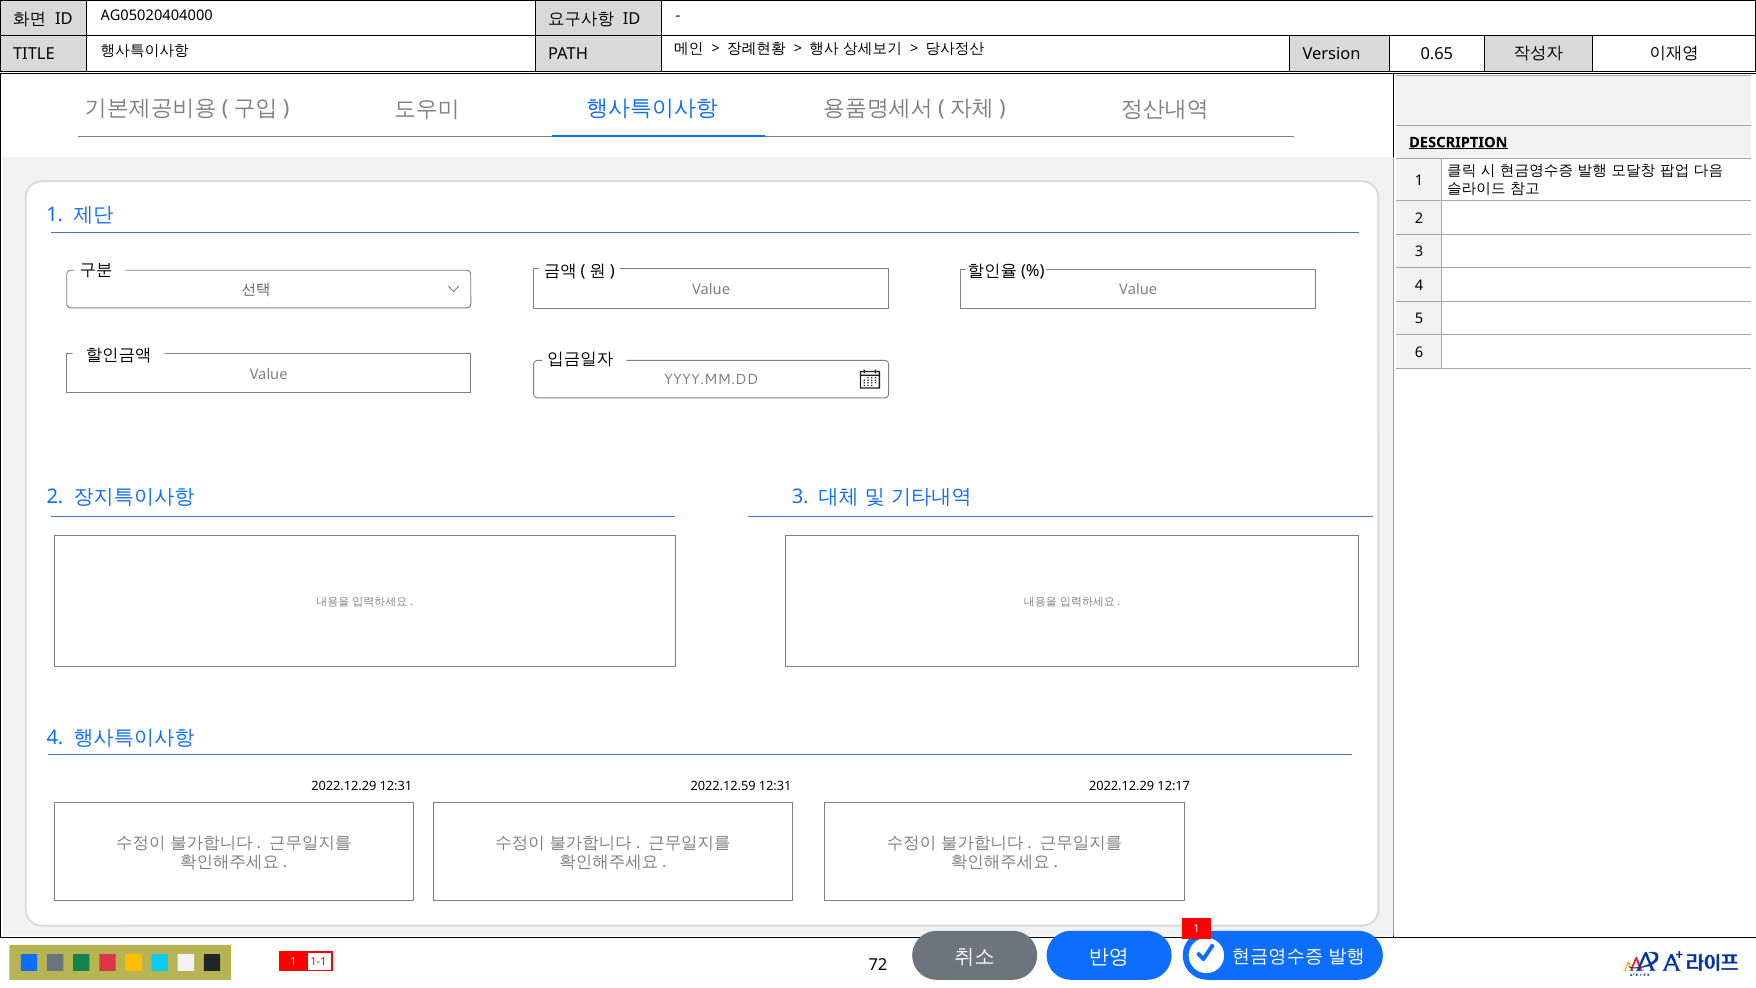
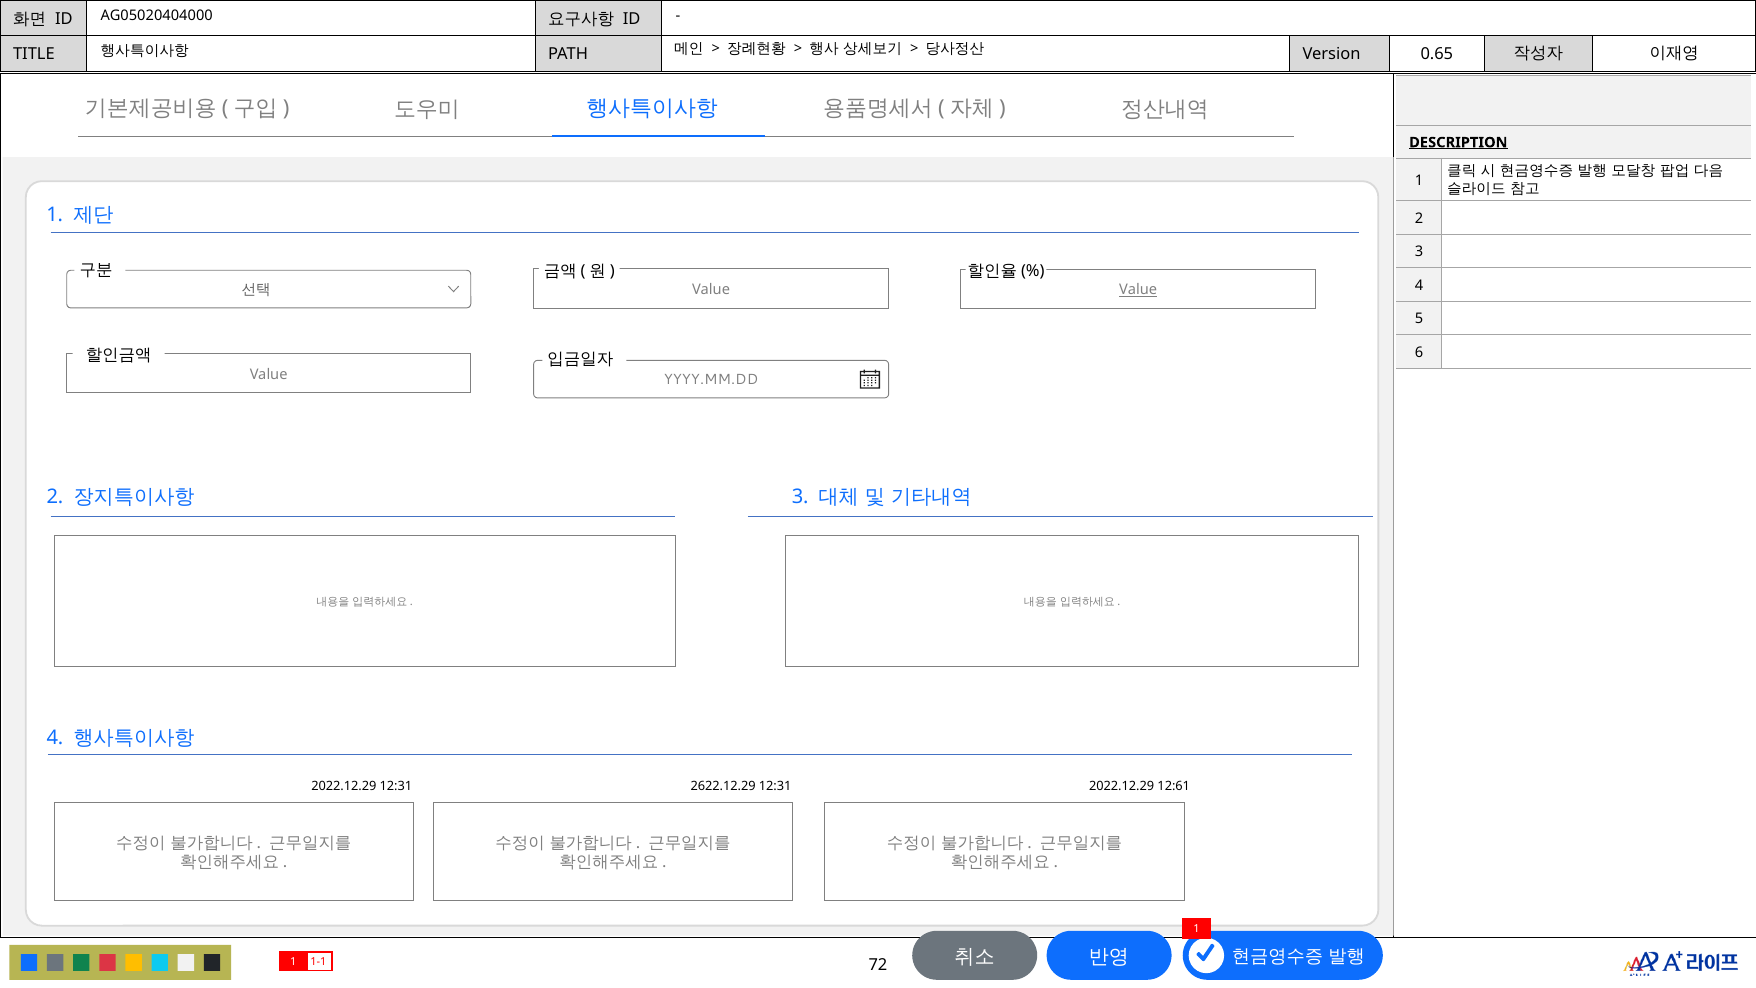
Value underline: none -> present (1138, 290)
2022.12.59: 2022.12.59 -> 2622.12.29 (723, 786)
12:17: 12:17 -> 12:61 (1174, 786)
